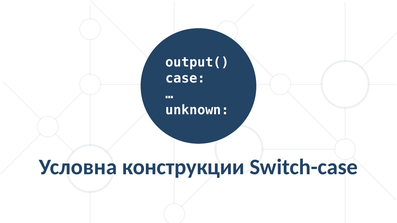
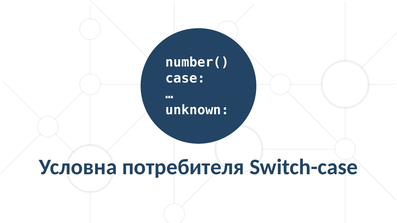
output(: output( -> number( (197, 62)
конструкции: конструкции -> потребителя (183, 167)
